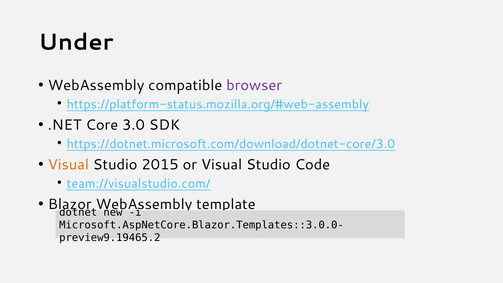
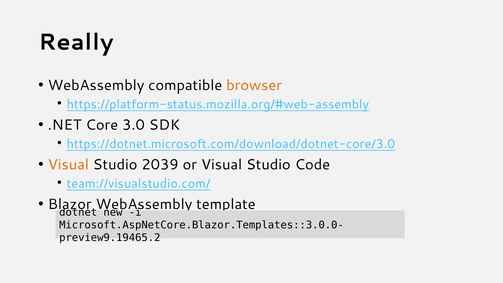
Under: Under -> Really (76, 42)
browser colour: purple -> orange (254, 85)
2015: 2015 -> 2039 (160, 165)
